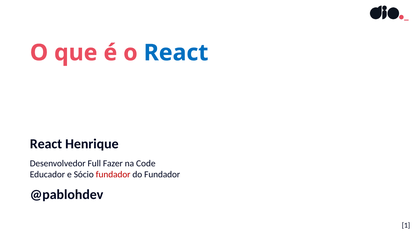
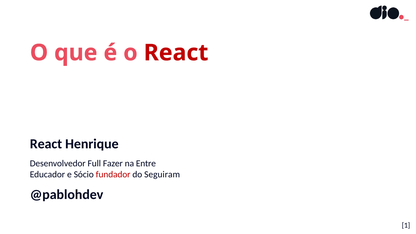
React colour: blue -> red (176, 53)
Code: Code -> Entre (146, 163)
do Fundador: Fundador -> Seguiram (162, 174)
